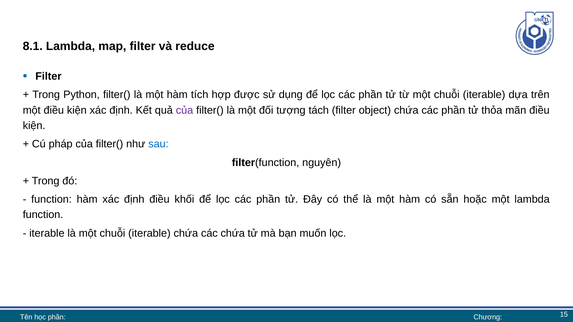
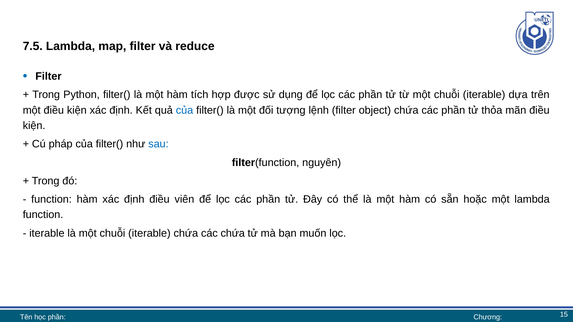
8.1: 8.1 -> 7.5 (33, 46)
của colour: purple -> blue (185, 110)
tách: tách -> lệnh (319, 110)
khối: khối -> viên (184, 200)
